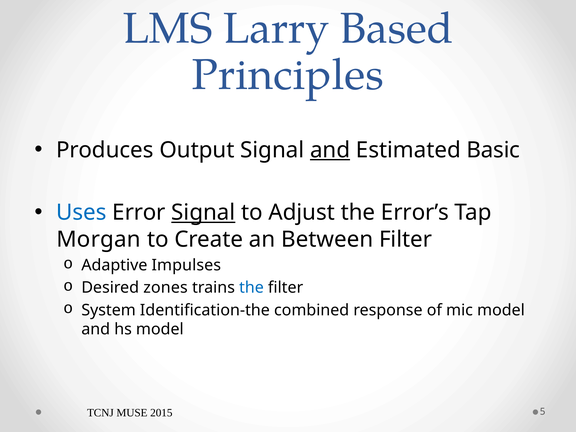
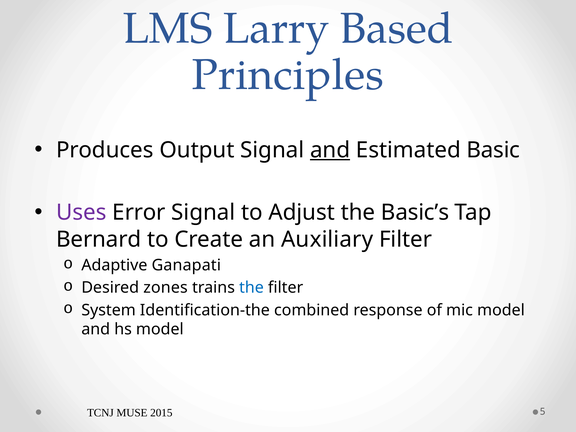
Uses colour: blue -> purple (81, 213)
Signal underline: present -> none (203, 213)
Error’s: Error’s -> Basic’s (415, 213)
Morgan: Morgan -> Bernard (99, 239)
Between: Between -> Auxiliary (327, 239)
Impulses: Impulses -> Ganapati (186, 265)
